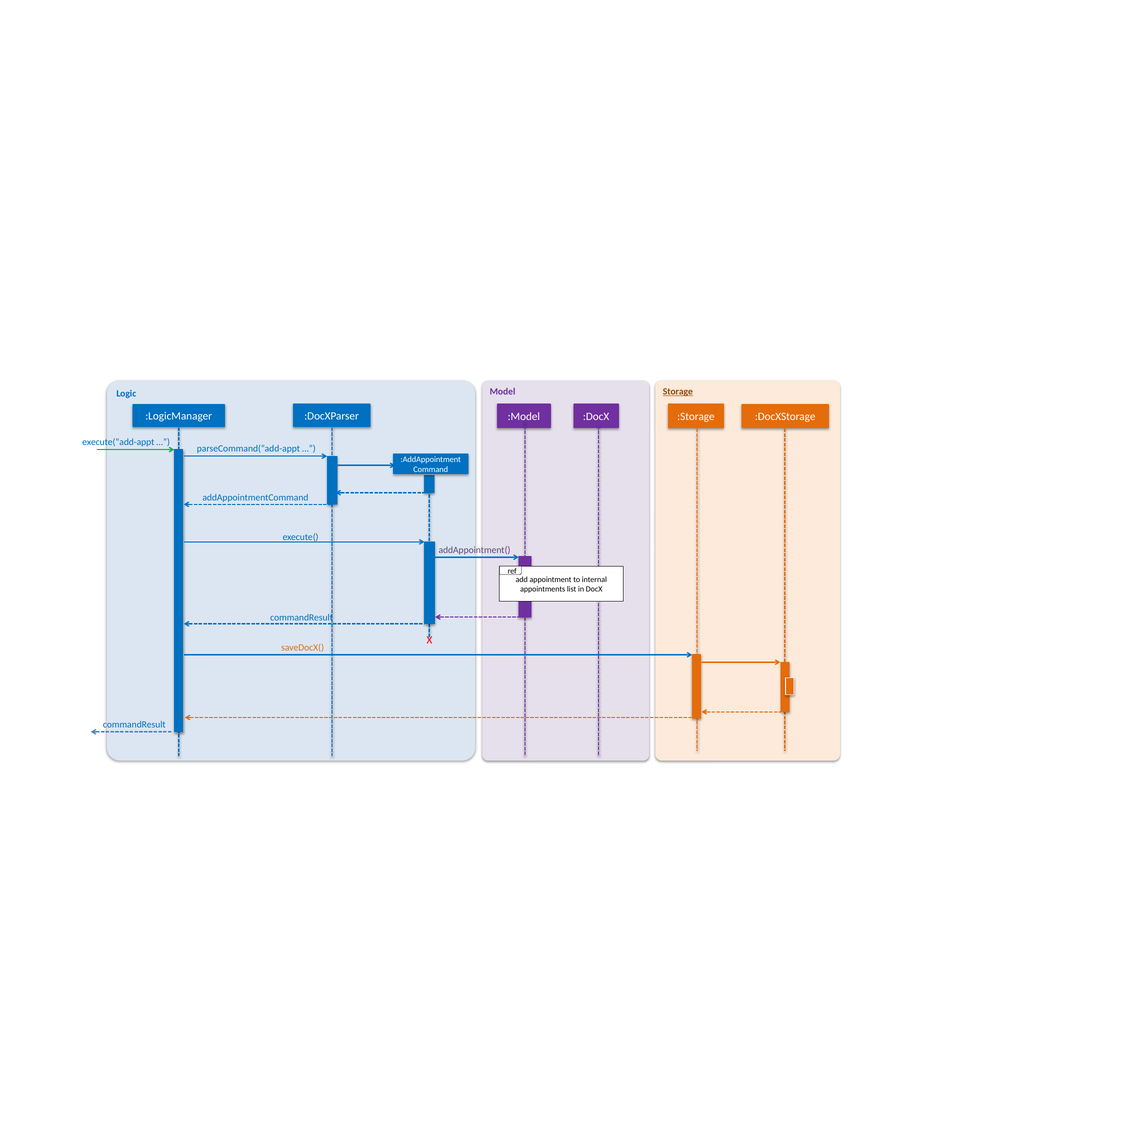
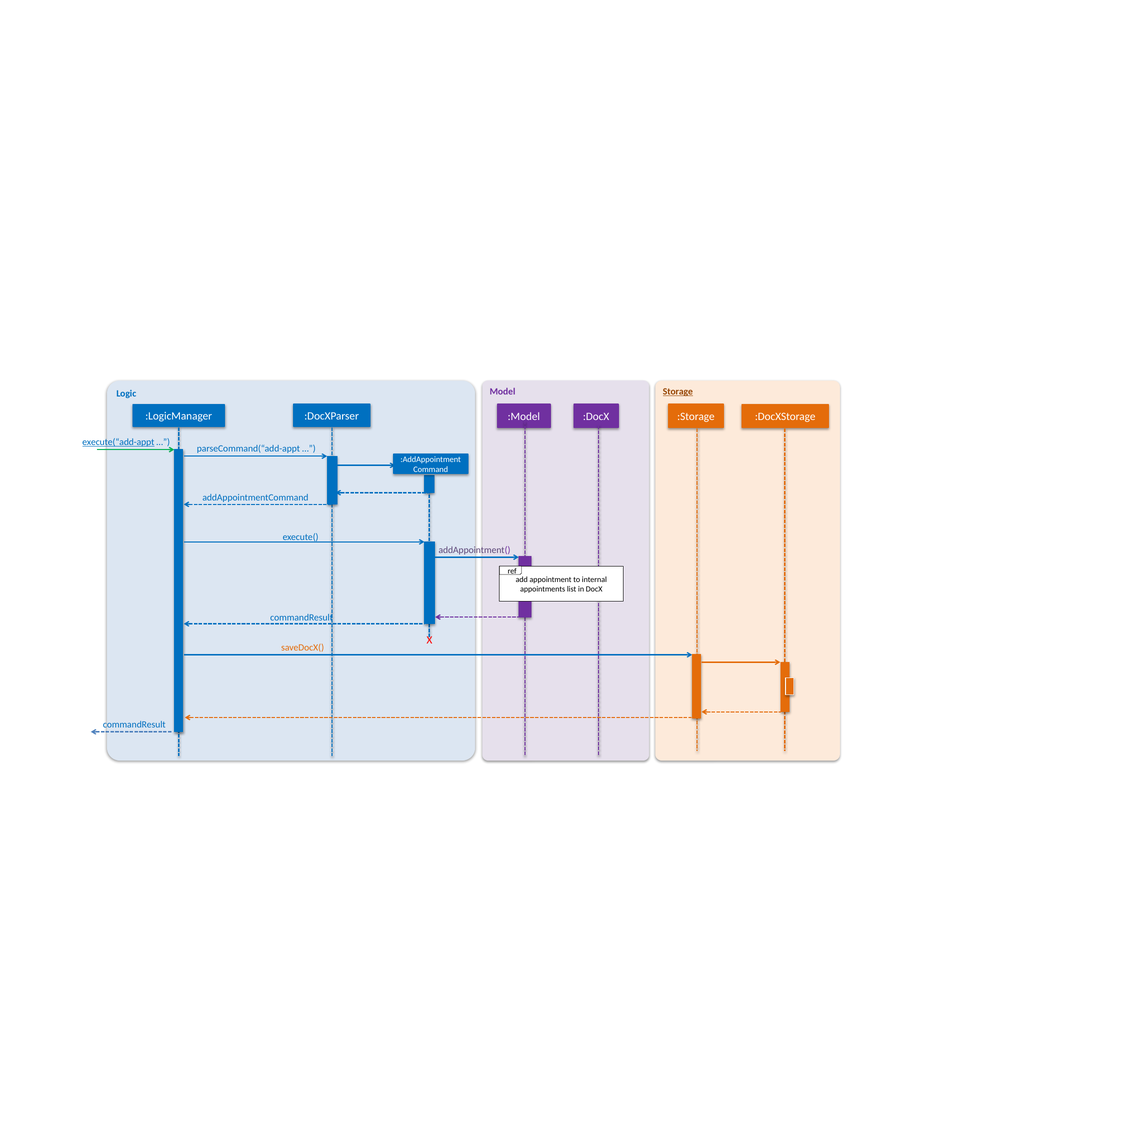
execute(“add-appt underline: none -> present (118, 442)
